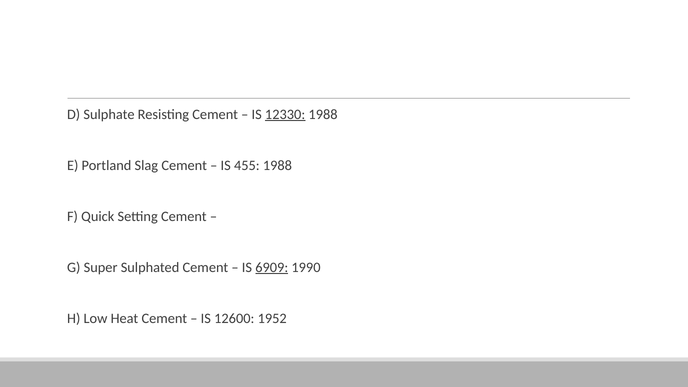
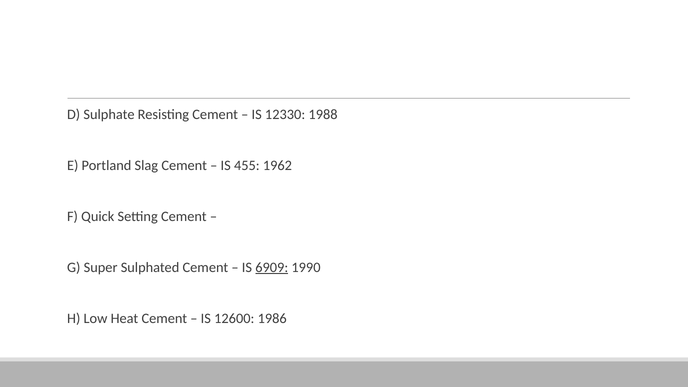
12330 underline: present -> none (285, 114)
455 1988: 1988 -> 1962 (277, 165)
1952: 1952 -> 1986 (272, 319)
